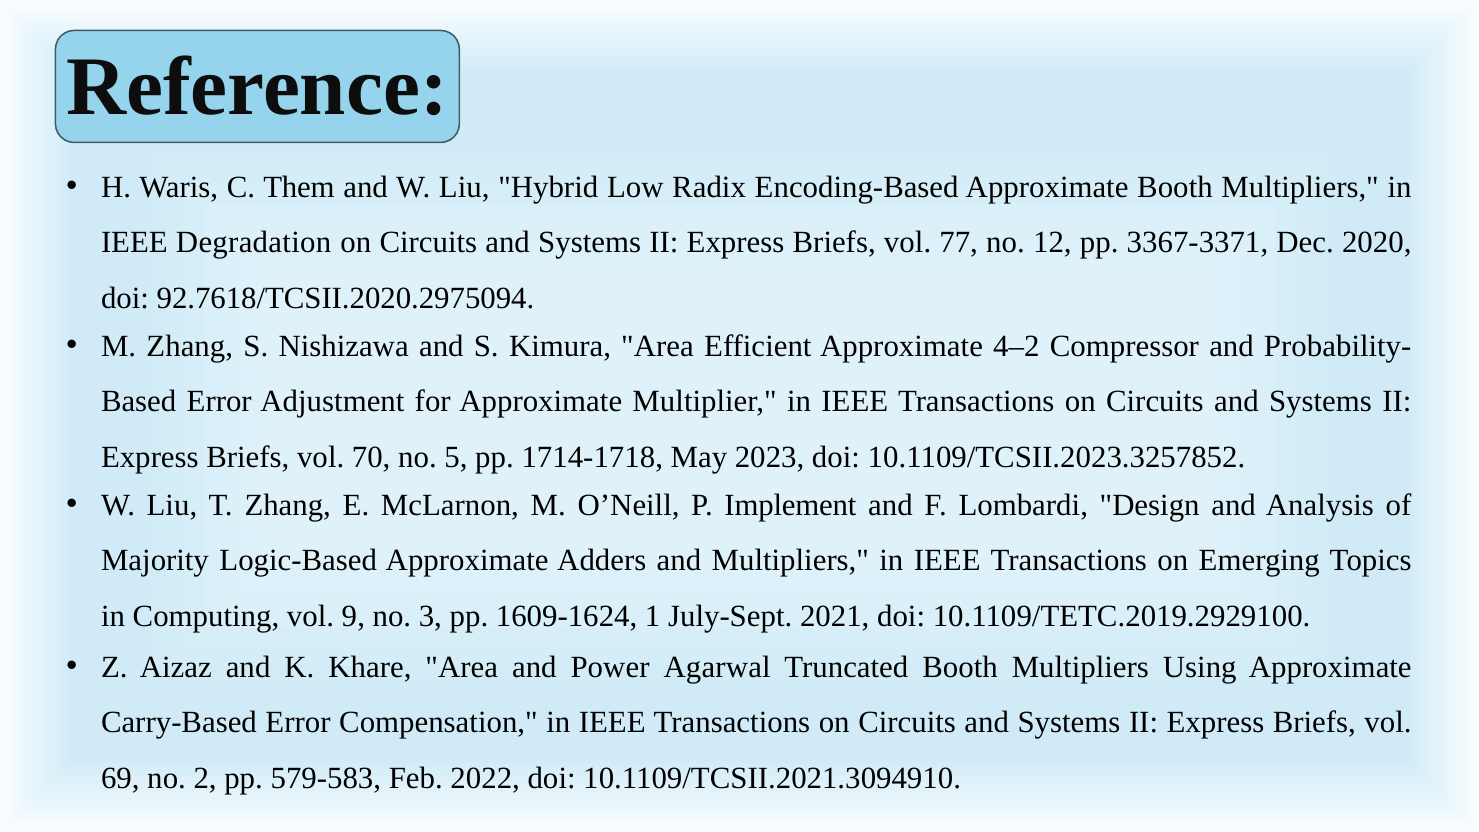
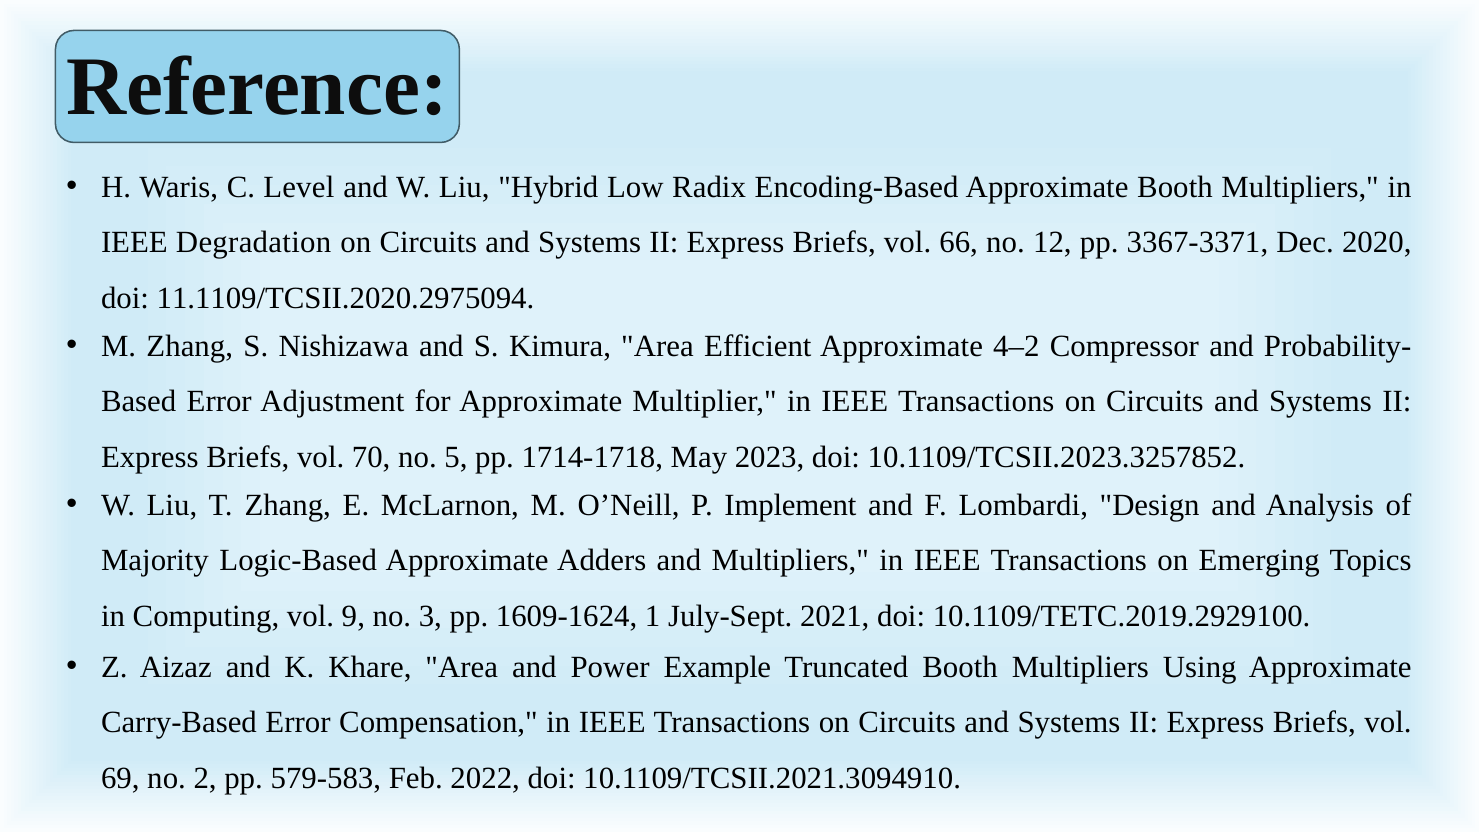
Them: Them -> Level (299, 187)
77: 77 -> 66 (959, 242)
92.7618/TCSII.2020.2975094: 92.7618/TCSII.2020.2975094 -> 11.1109/TCSII.2020.2975094 (345, 298)
Agarwal: Agarwal -> Example (717, 667)
